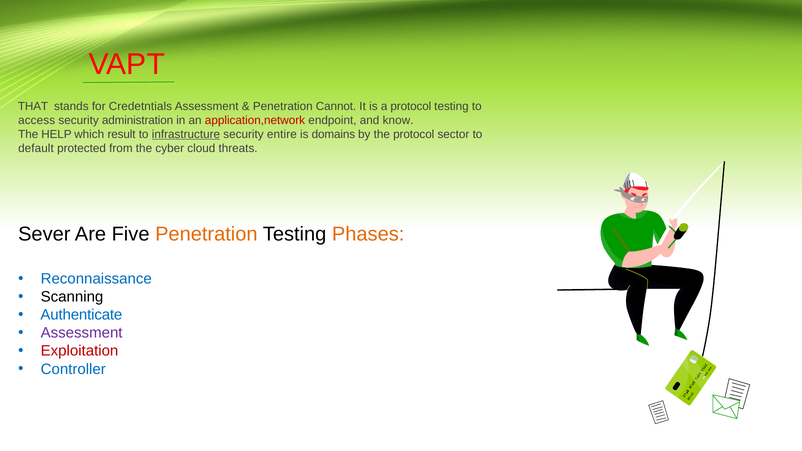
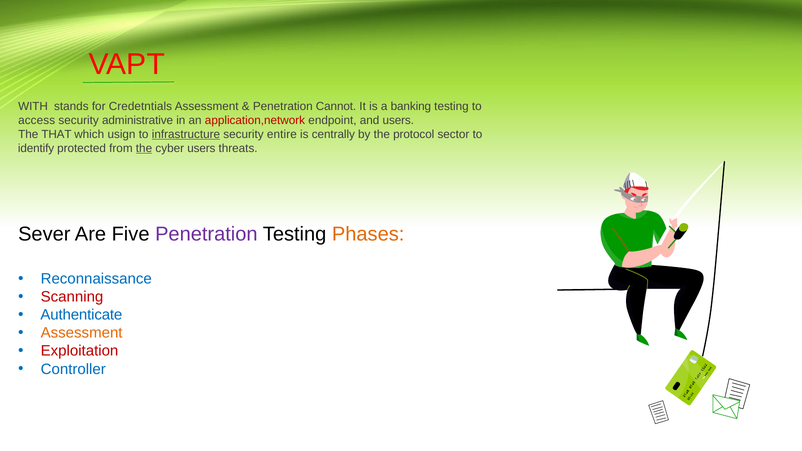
THAT: THAT -> WITH (33, 106)
a protocol: protocol -> banking (411, 106)
administration: administration -> administrative (138, 120)
and know: know -> users (398, 120)
HELP: HELP -> THAT (56, 134)
result: result -> usign (122, 134)
domains: domains -> centrally (333, 134)
default: default -> identify (36, 148)
the underline: none -> present (144, 148)
cyber cloud: cloud -> users (201, 148)
Penetration colour: orange -> purple (206, 234)
Scanning colour: black -> red (72, 297)
Assessment colour: purple -> orange (82, 333)
